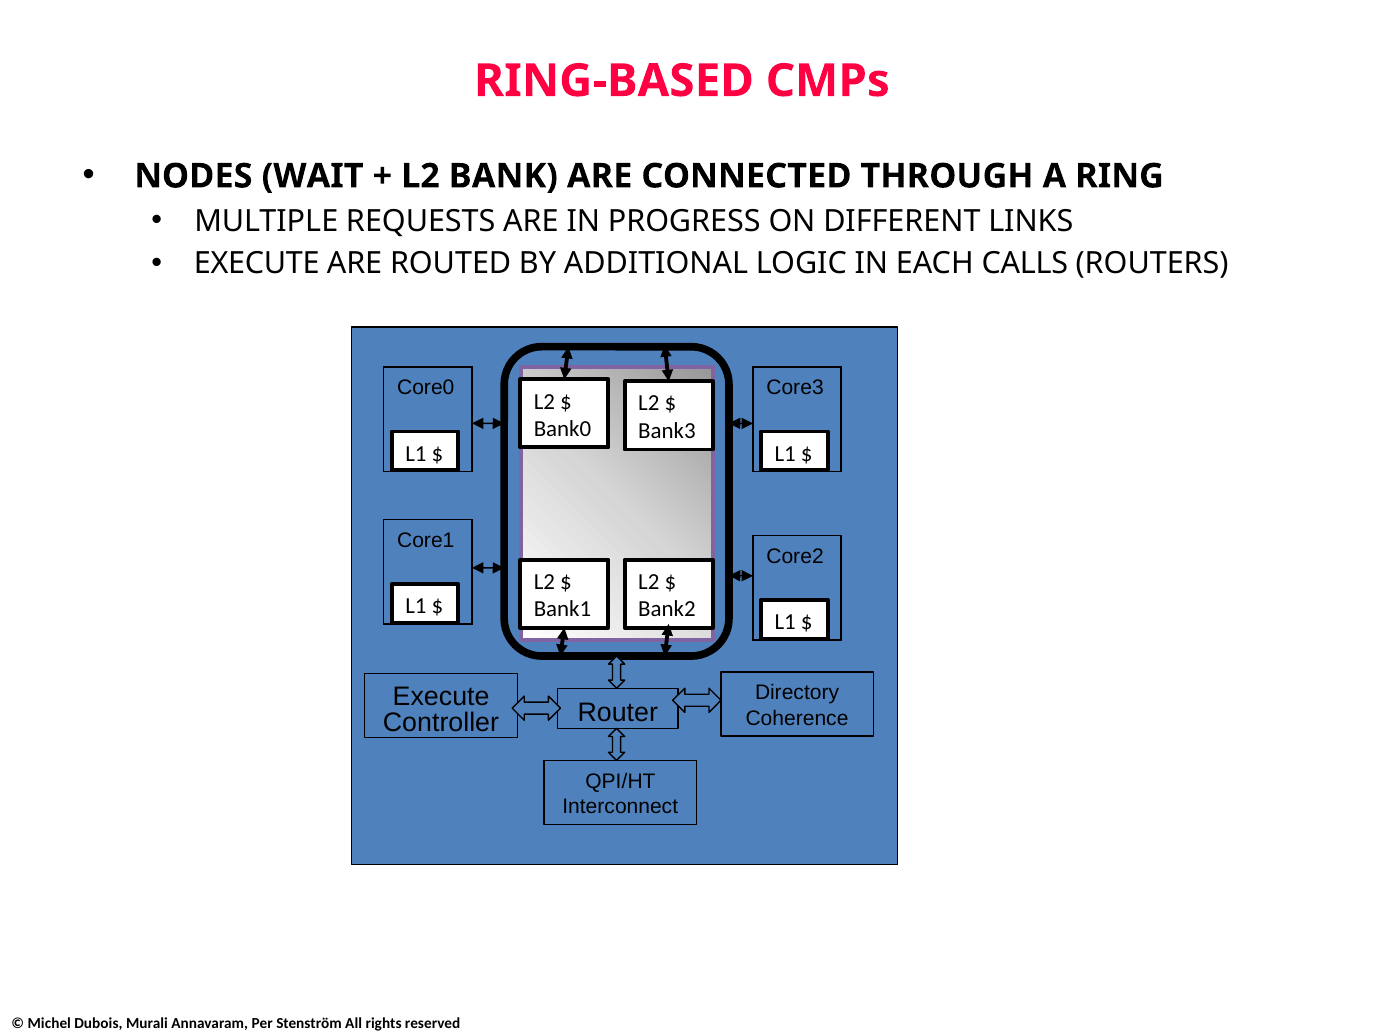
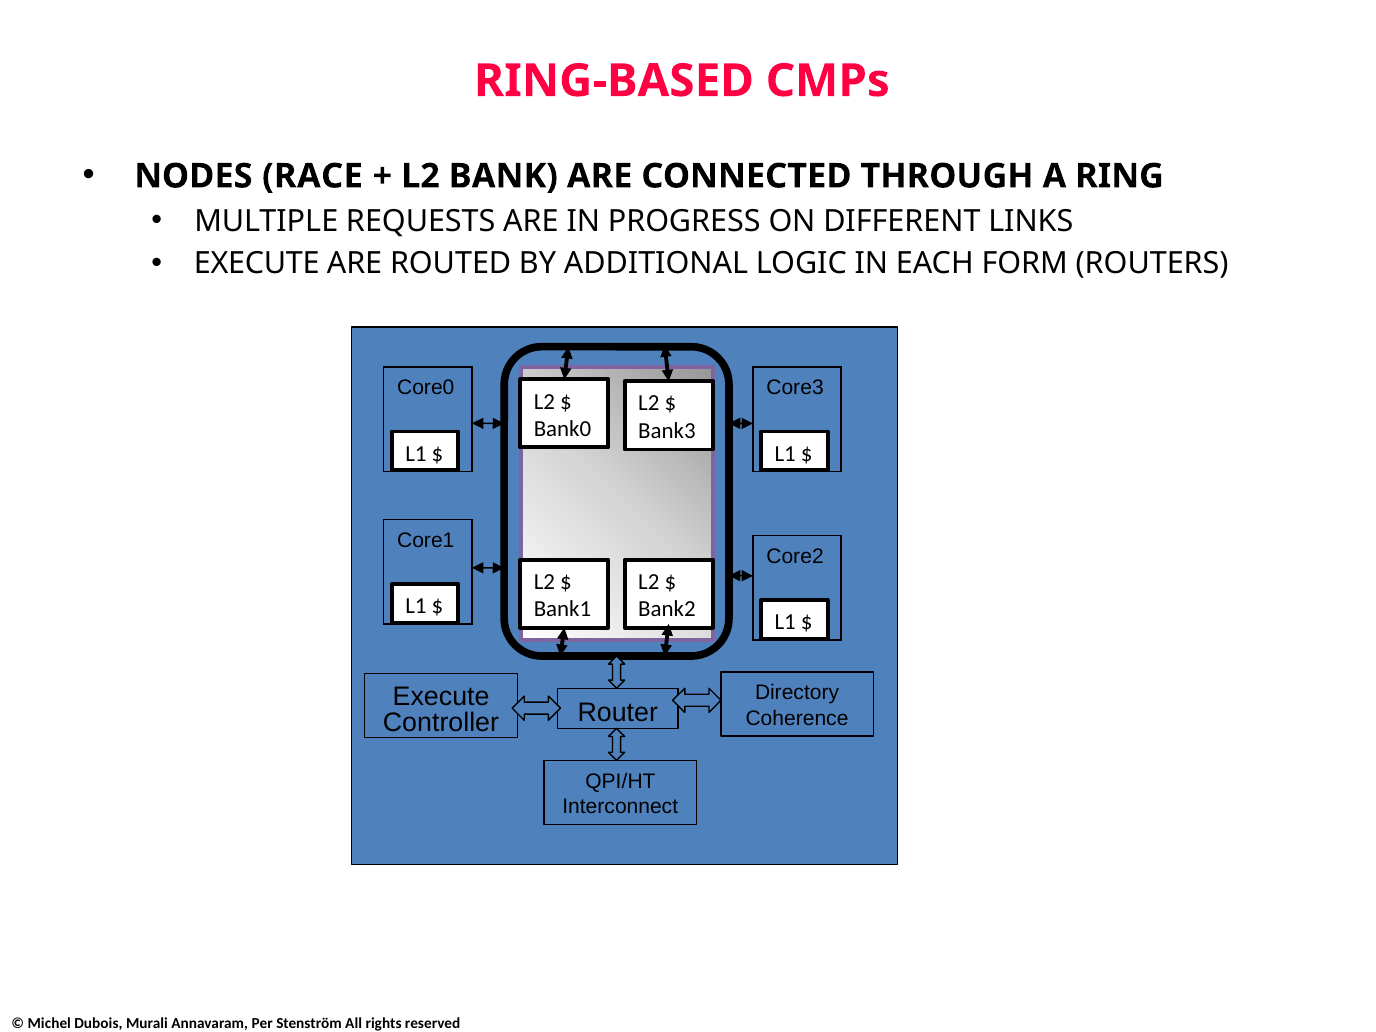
WAIT: WAIT -> RACE (312, 176)
CALLS: CALLS -> FORM (1025, 264)
